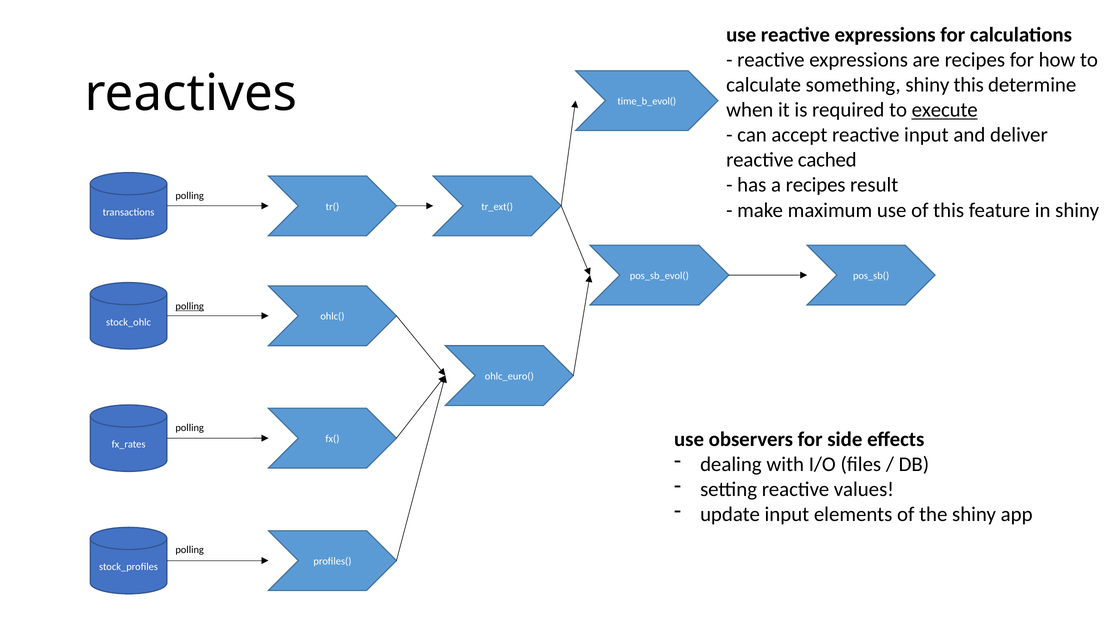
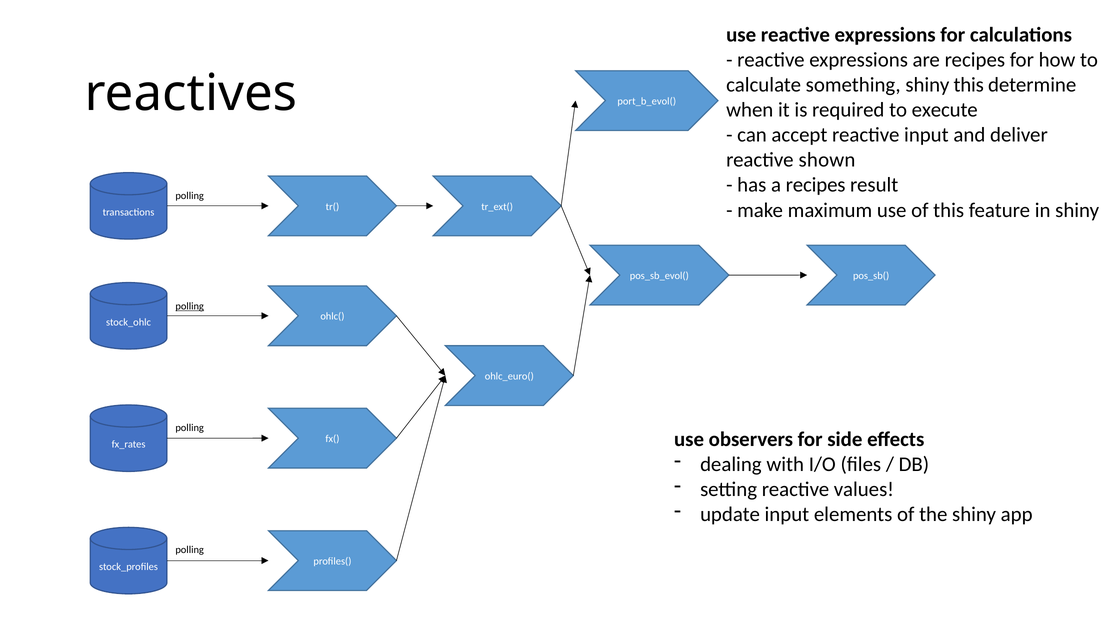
time_b_evol(: time_b_evol( -> port_b_evol( (647, 101)
execute underline: present -> none (945, 110)
cached: cached -> shown (827, 160)
